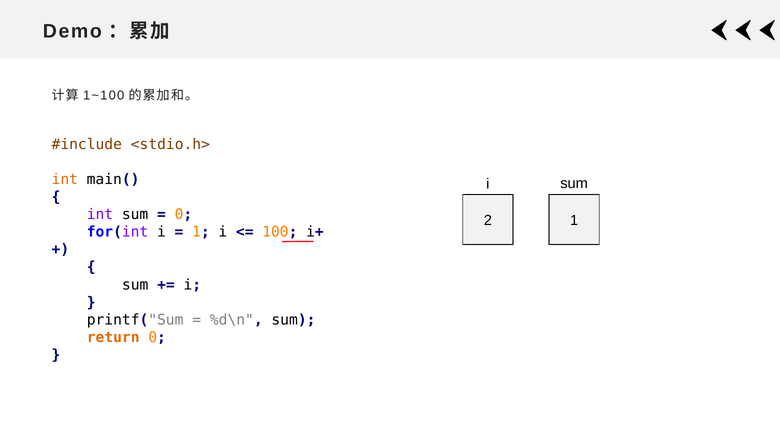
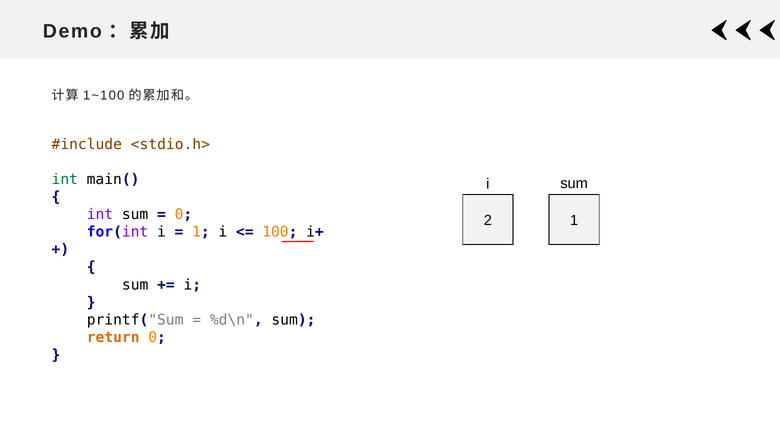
int colour: orange -> green (65, 179)
